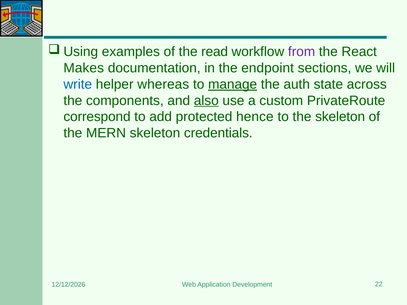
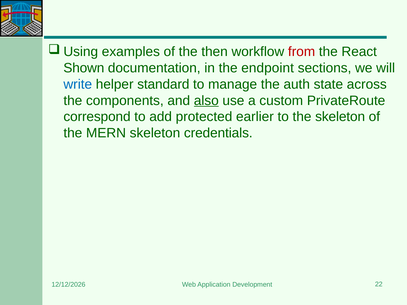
read: read -> then (215, 52)
from colour: purple -> red (302, 52)
Makes: Makes -> Shown (84, 68)
whereas: whereas -> standard (163, 84)
manage underline: present -> none (233, 84)
hence: hence -> earlier (255, 117)
